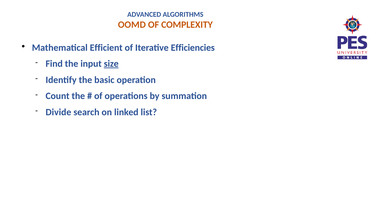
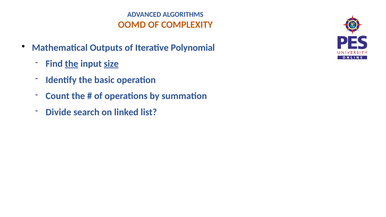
Efficient: Efficient -> Outputs (106, 48)
Efficiencies: Efficiencies -> Polynomial (193, 48)
the underline: none -> present (72, 64)
